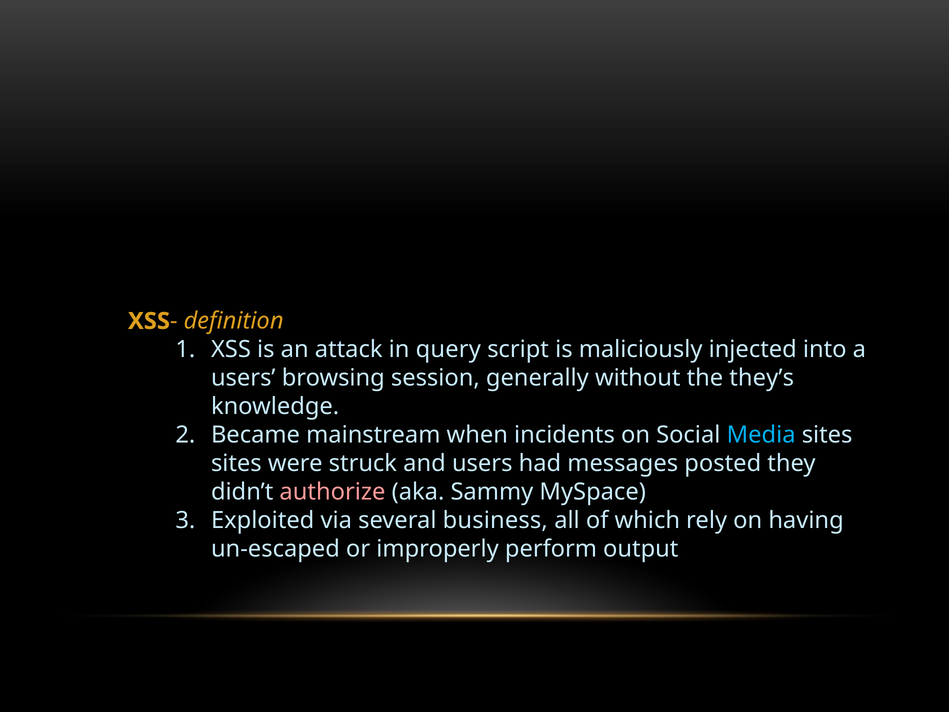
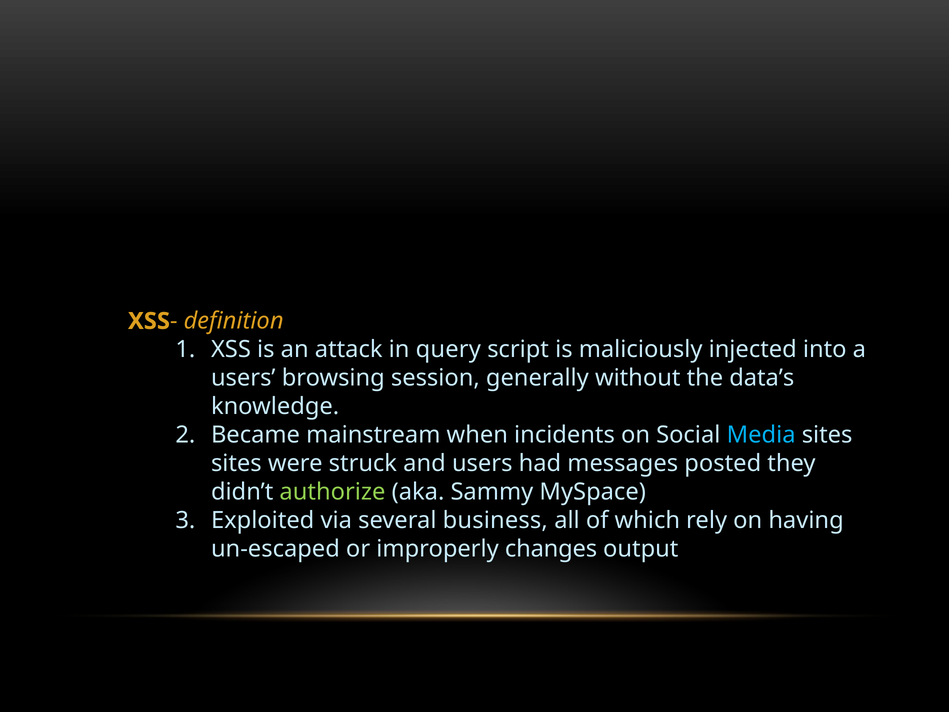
they’s: they’s -> data’s (762, 378)
authorize colour: pink -> light green (332, 492)
perform: perform -> changes (551, 549)
